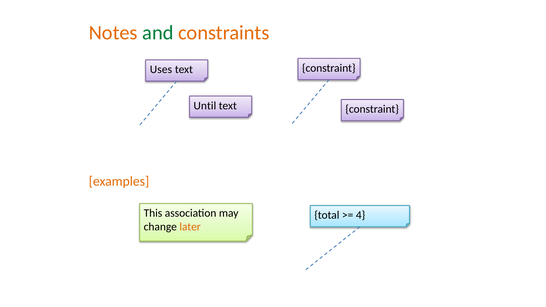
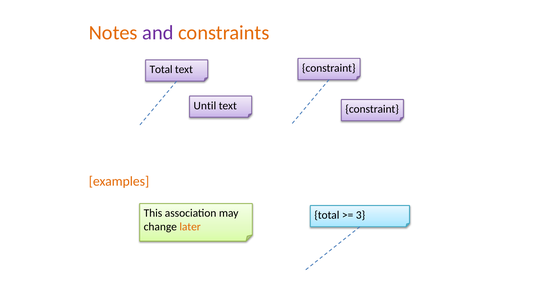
and colour: green -> purple (158, 33)
Uses: Uses -> Total (161, 70)
4: 4 -> 3 (361, 215)
